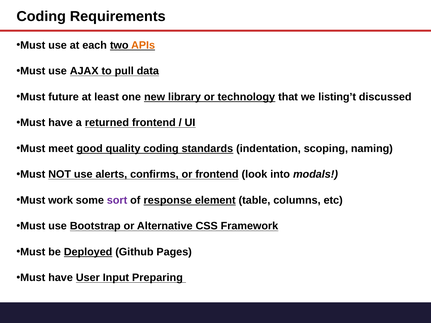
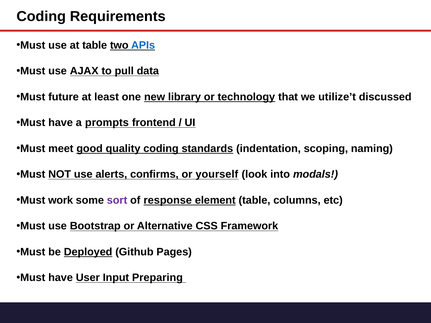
at each: each -> table (95, 45)
APIs colour: orange -> blue (143, 45)
listing’t: listing’t -> utilize’t (337, 97)
returned: returned -> prompts (107, 123)
or frontend: frontend -> yourself (217, 175)
